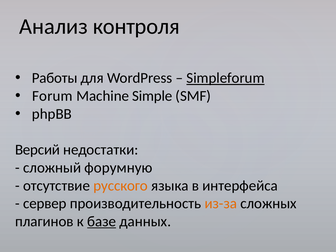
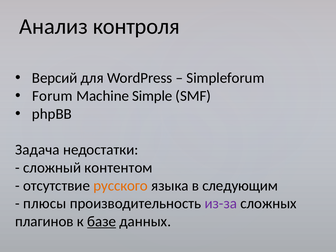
Работы: Работы -> Версий (55, 78)
Simpleforum underline: present -> none (225, 78)
Версий: Версий -> Задача (37, 150)
форумную: форумную -> контентом (118, 168)
интерфейса: интерфейса -> следующим (240, 186)
сервер: сервер -> плюсы (45, 204)
из-за colour: orange -> purple (221, 204)
